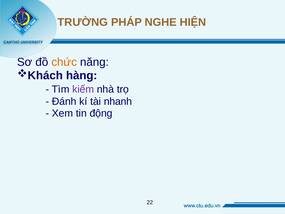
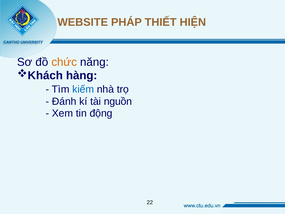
TRƯỜNG: TRƯỜNG -> WEBSITE (83, 22)
NGHE: NGHE -> THIẾT (161, 22)
kiếm colour: purple -> blue (83, 89)
nhanh: nhanh -> nguồn (118, 101)
